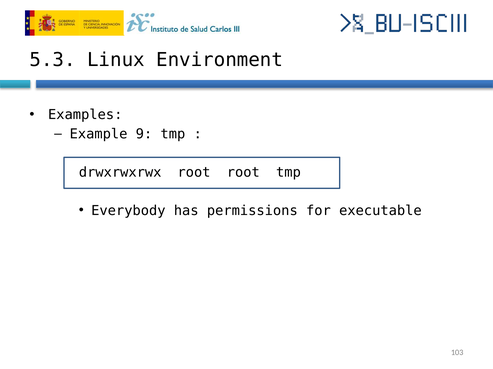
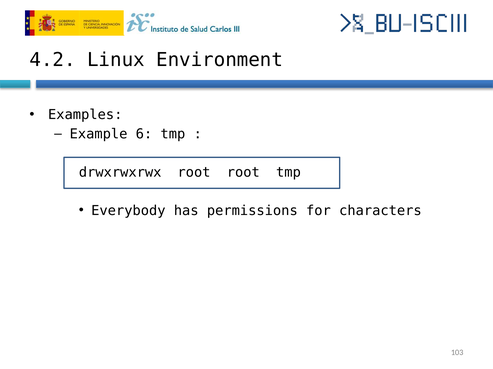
5.3: 5.3 -> 4.2 (53, 60)
9: 9 -> 6 (144, 134)
executable: executable -> characters (380, 211)
